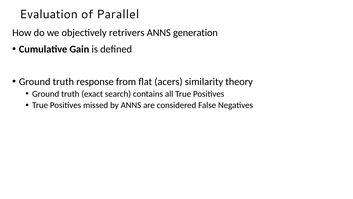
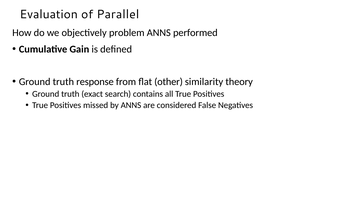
retrivers: retrivers -> problem (127, 33)
generation: generation -> performed (195, 33)
acers: acers -> other (169, 81)
